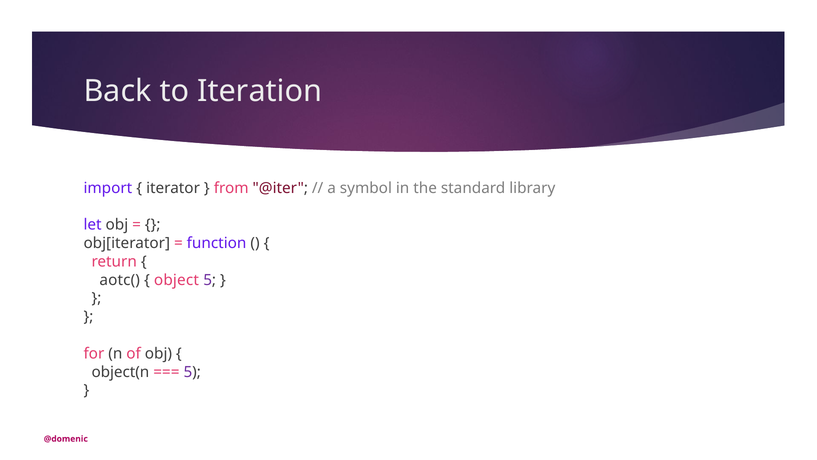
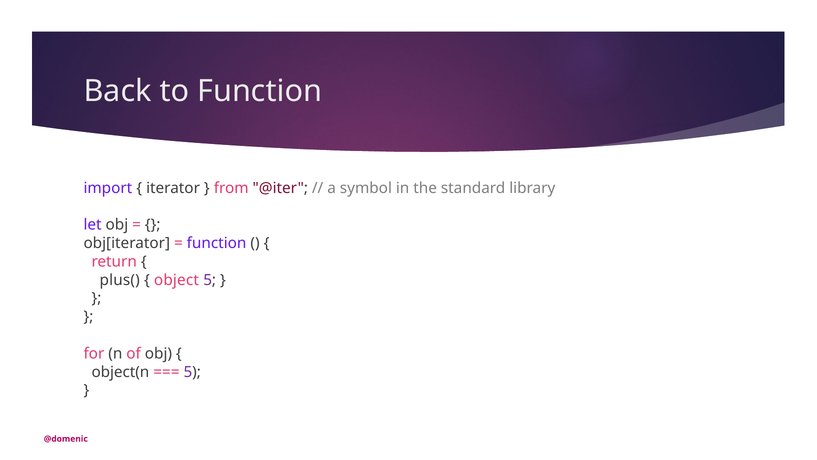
to Iteration: Iteration -> Function (260, 91)
aotc(: aotc( -> plus( (120, 280)
